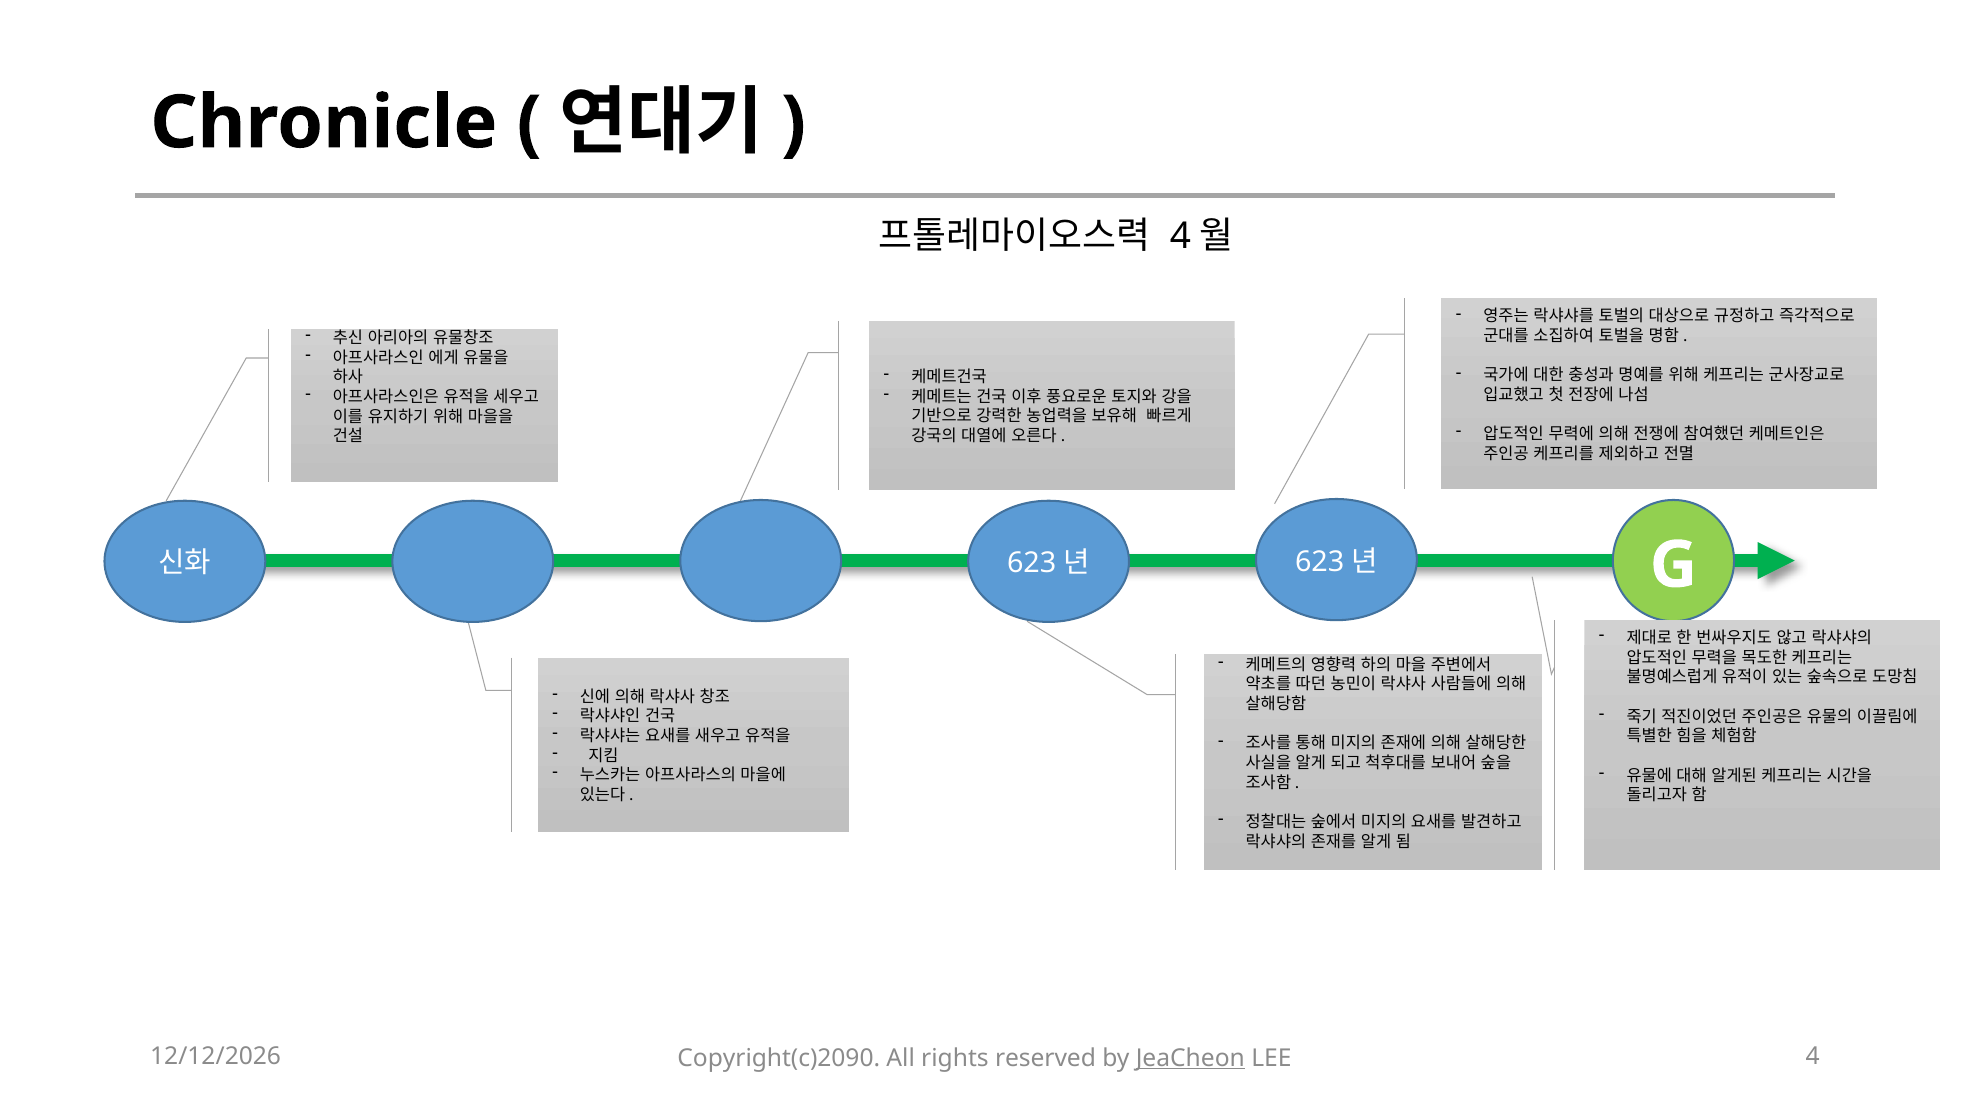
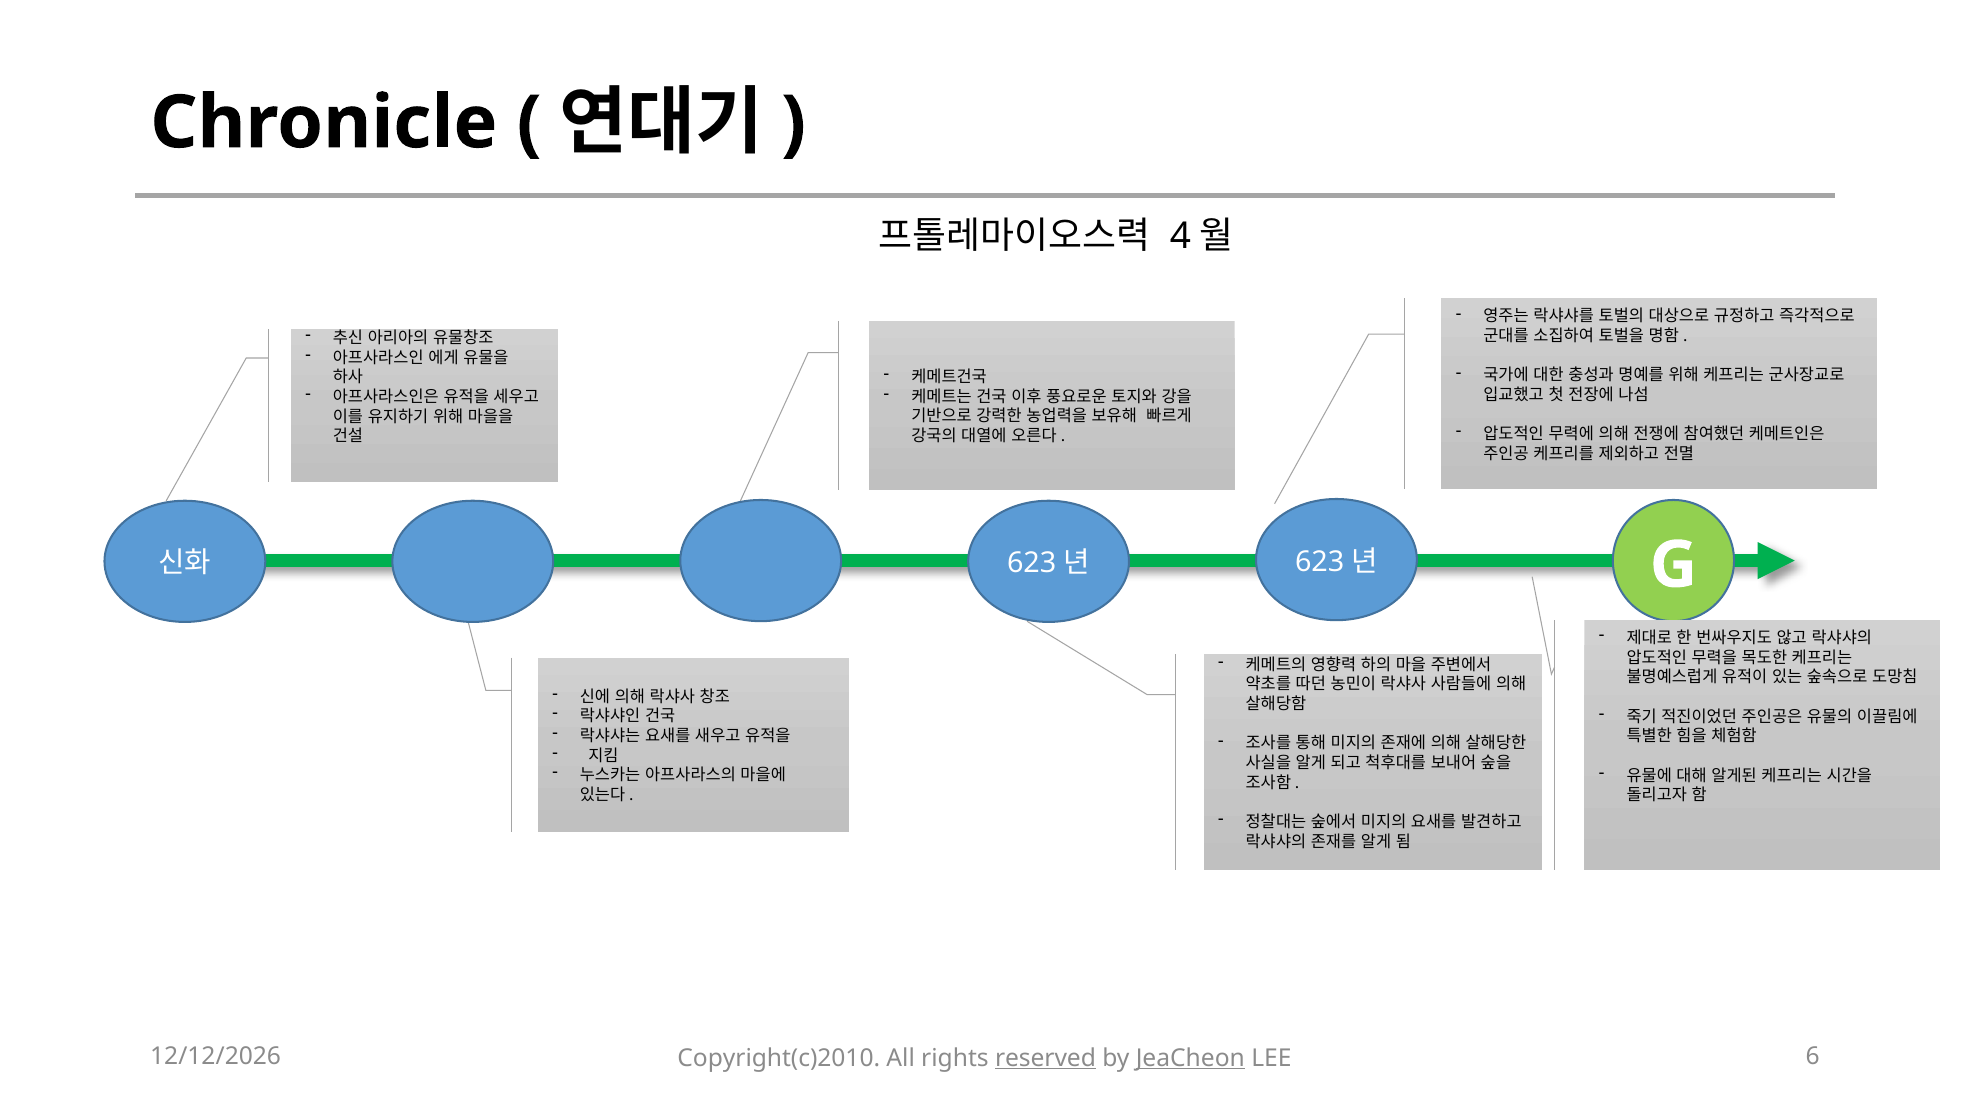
4: 4 -> 6 (1813, 1056)
Copyright(c)2090: Copyright(c)2090 -> Copyright(c)2010 (779, 1058)
reserved underline: none -> present (1045, 1058)
